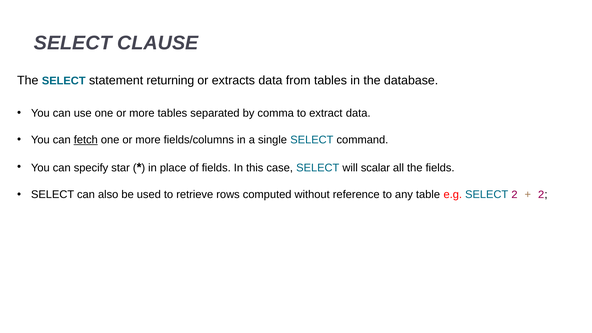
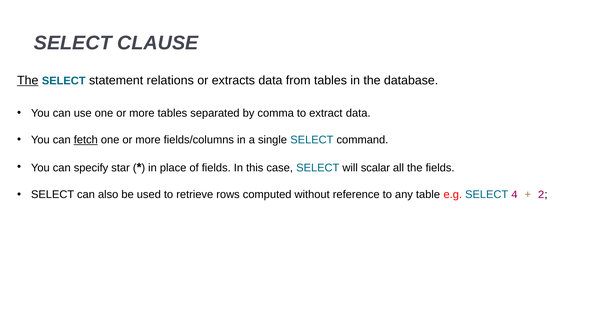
The underline: none -> present (28, 80)
returning: returning -> relations (170, 80)
SELECT 2: 2 -> 4 (514, 195)
